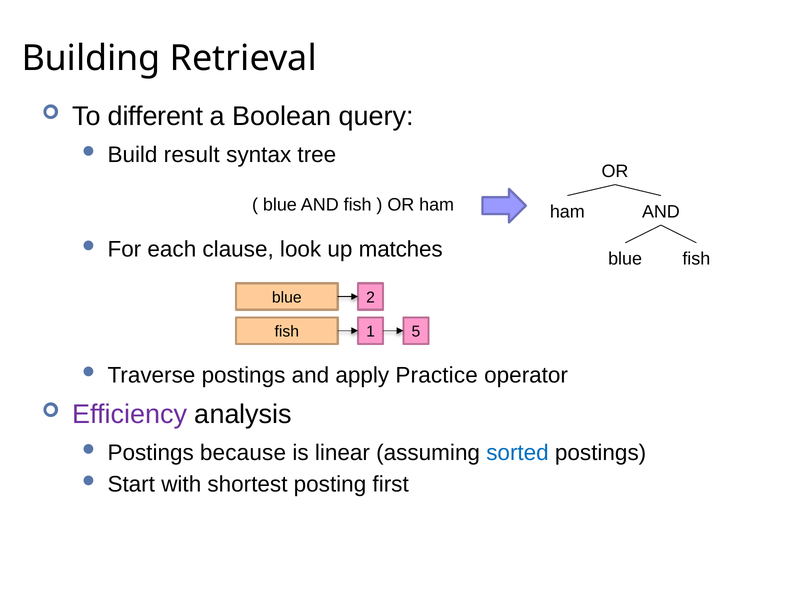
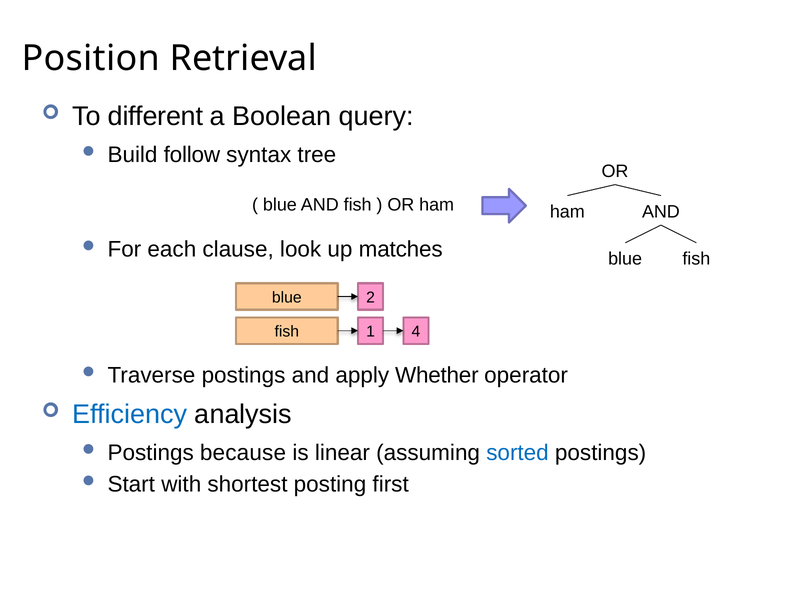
Building: Building -> Position (91, 58)
result: result -> follow (192, 155)
5: 5 -> 4 (416, 332)
Practice: Practice -> Whether (437, 375)
Efficiency colour: purple -> blue (130, 414)
